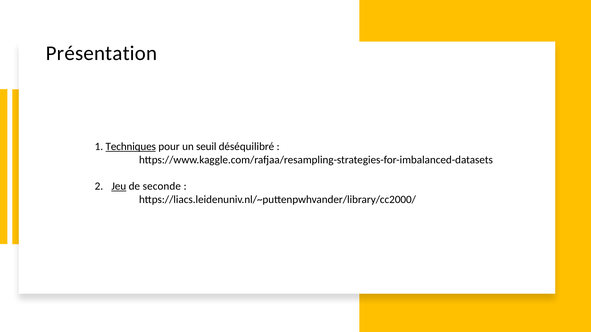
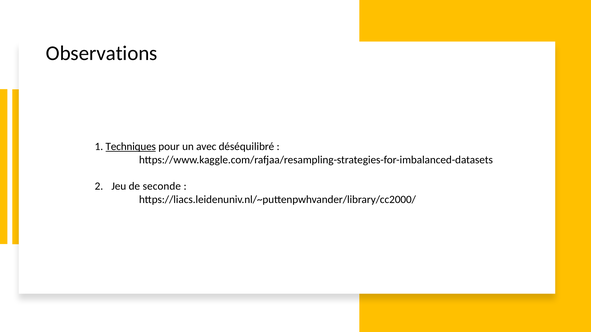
Présentation: Présentation -> Observations (102, 53)
seuil: seuil -> avec (206, 147)
Jeu underline: present -> none (119, 187)
